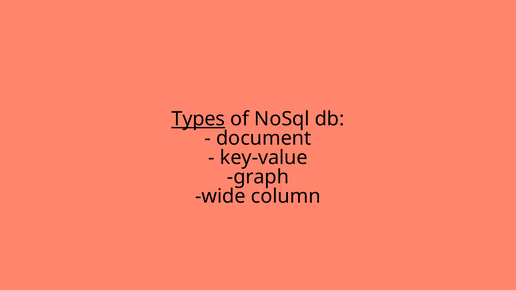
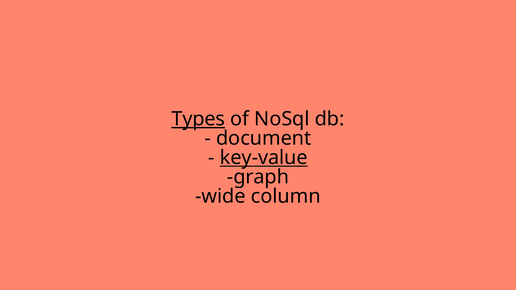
key-value underline: none -> present (264, 158)
